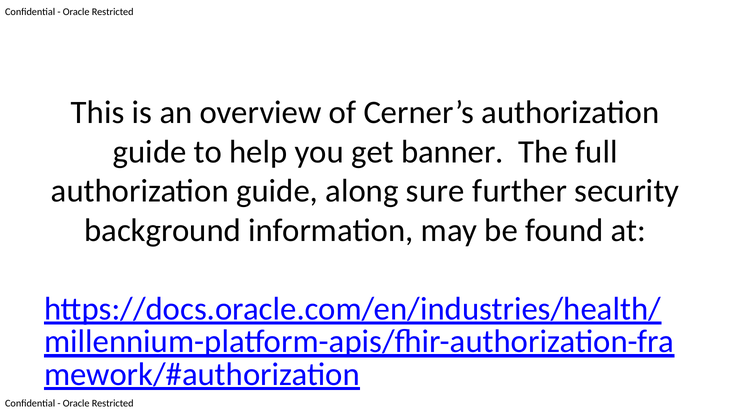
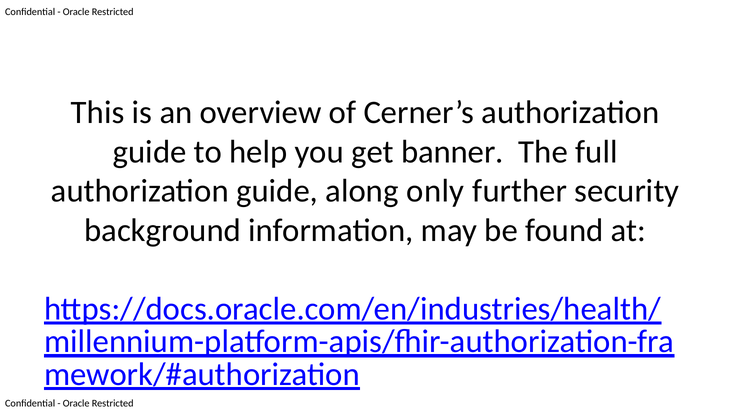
sure: sure -> only (435, 191)
